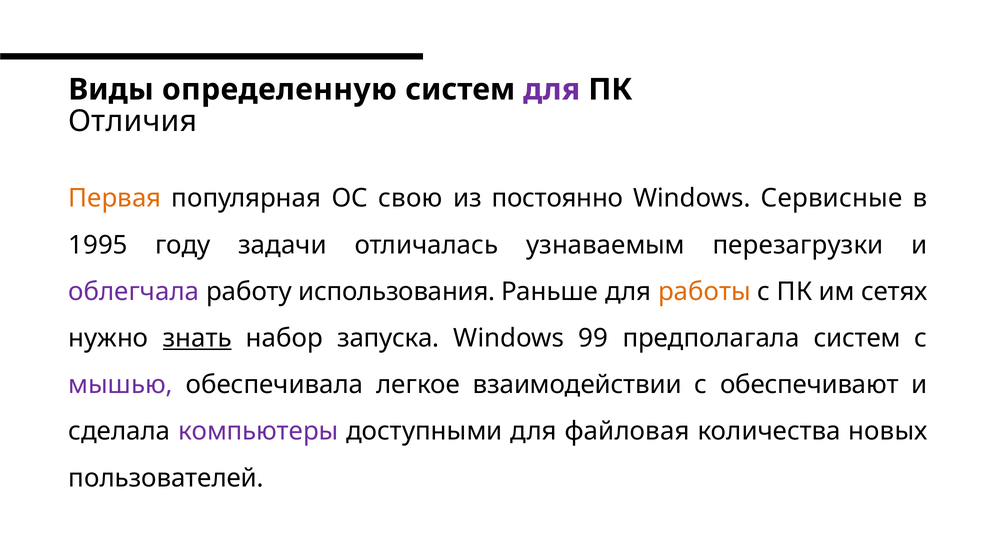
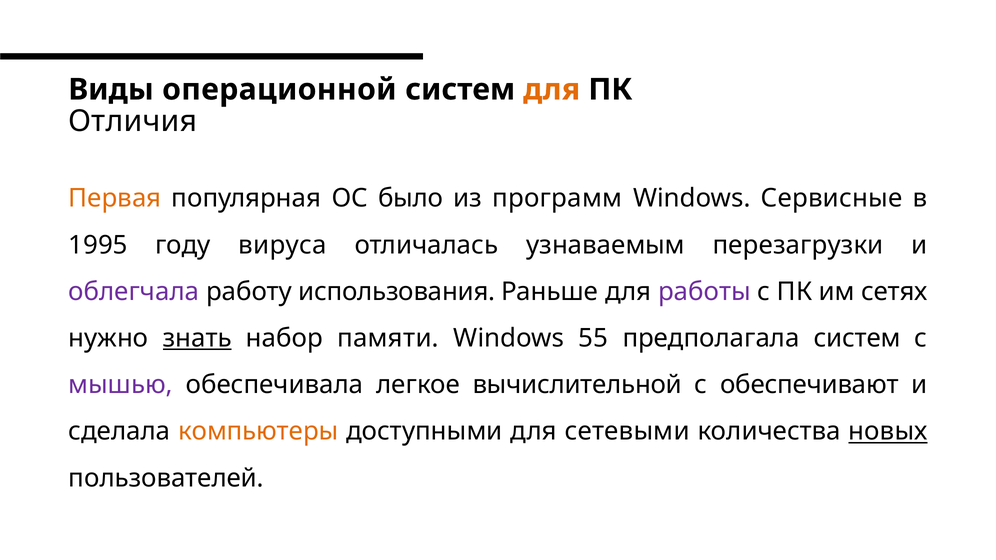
определенную: определенную -> операционной (279, 90)
для colour: purple -> orange (552, 90)
свою: свою -> было (411, 199)
постоянно: постоянно -> программ (557, 199)
задачи: задачи -> вируса (282, 245)
работы colour: orange -> purple (704, 292)
запуска: запуска -> памяти (388, 339)
99: 99 -> 55 (593, 339)
взаимодействии: взаимодействии -> вычислительной (577, 385)
компьютеры colour: purple -> orange (258, 432)
файловая: файловая -> сетевыми (627, 432)
новых underline: none -> present (888, 432)
